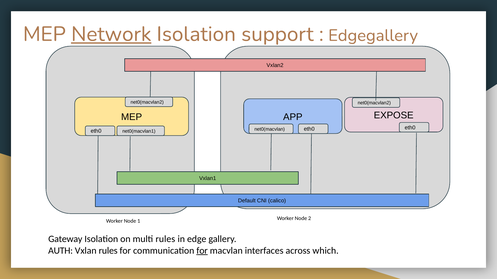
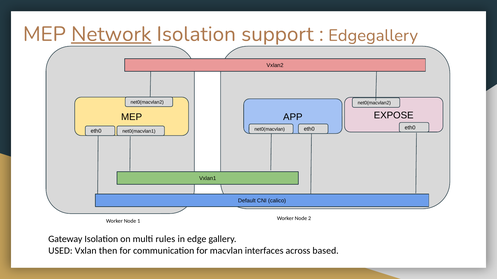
AUTH: AUTH -> USED (60, 251)
Vxlan rules: rules -> then (108, 251)
for underline: present -> none (202, 251)
which: which -> based (326, 251)
